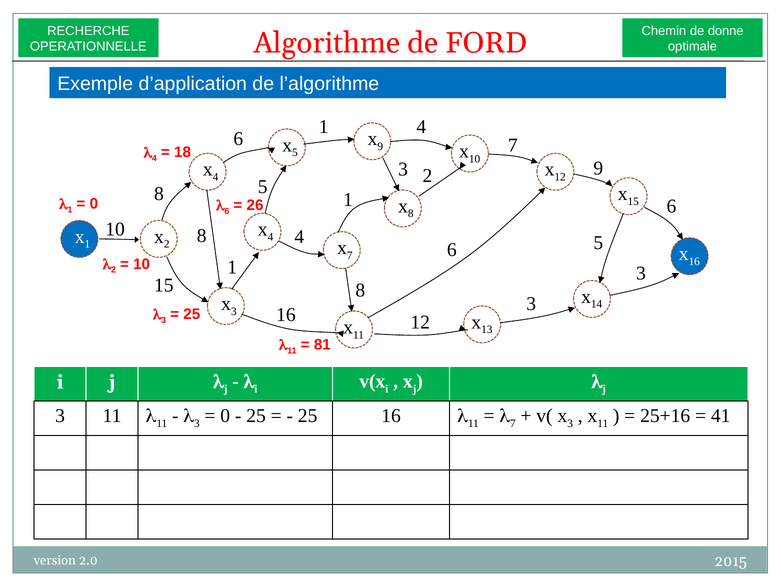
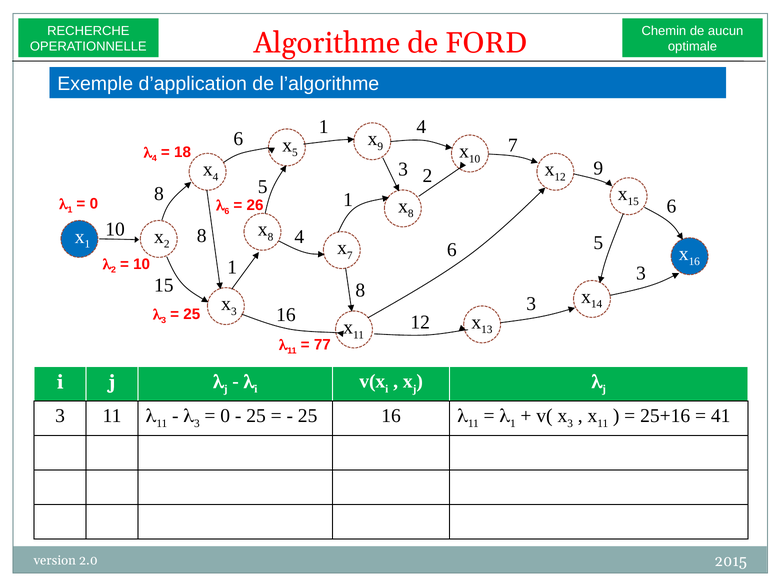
donne: donne -> aucun (726, 31)
4: 4 -> 8 (270, 237)
81: 81 -> 77 (322, 345)
7: 7 -> 1 (513, 423)
